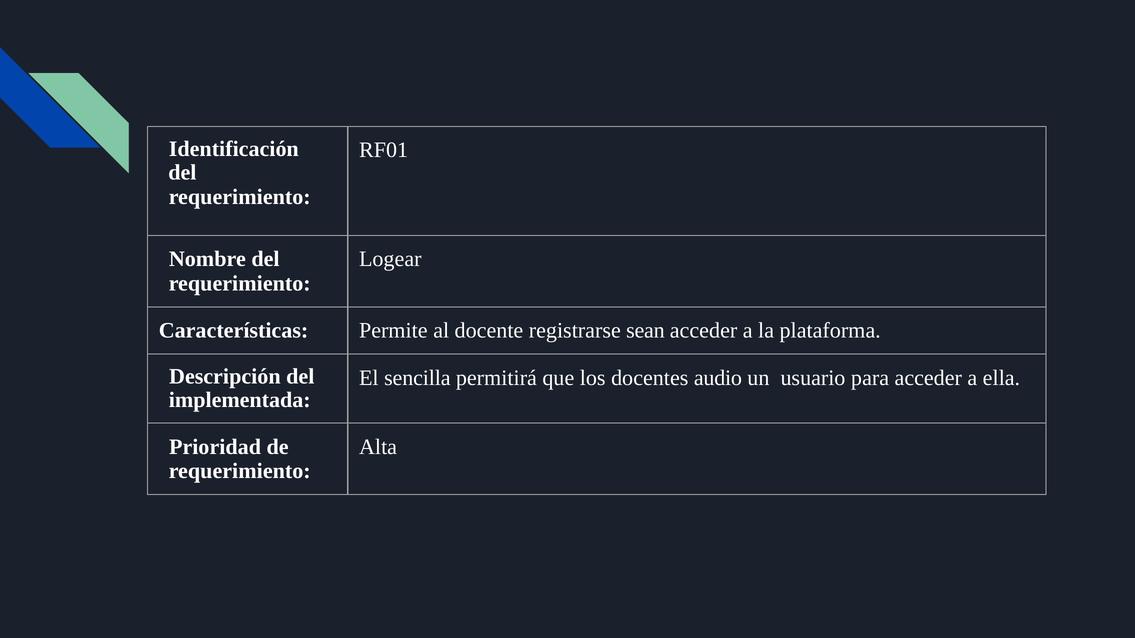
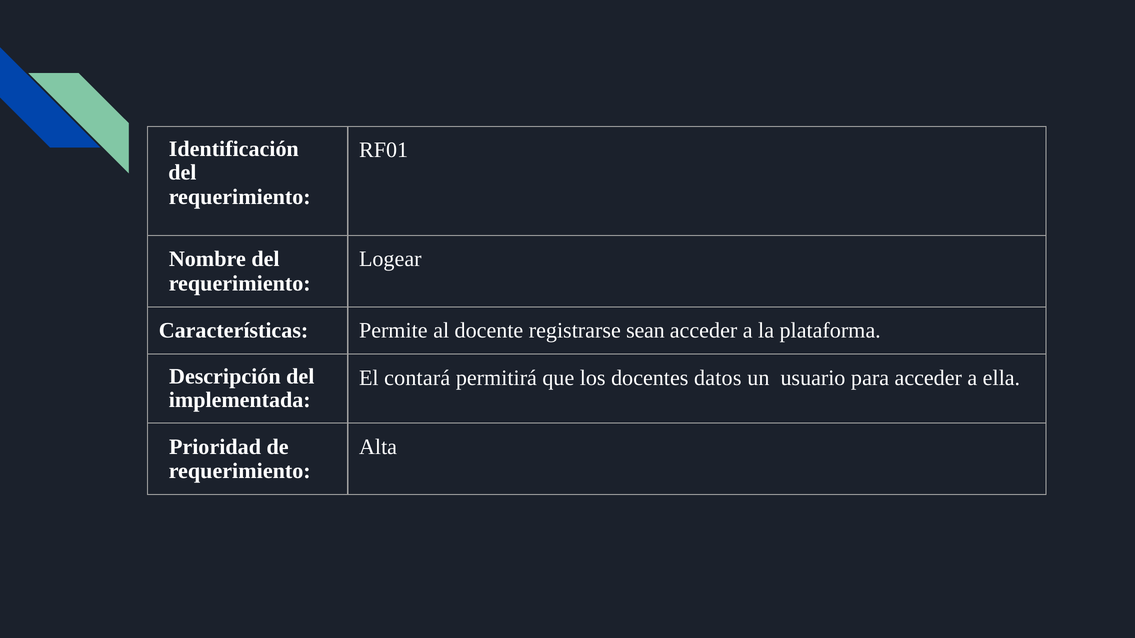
sencilla: sencilla -> contará (417, 378)
audio: audio -> datos (718, 378)
